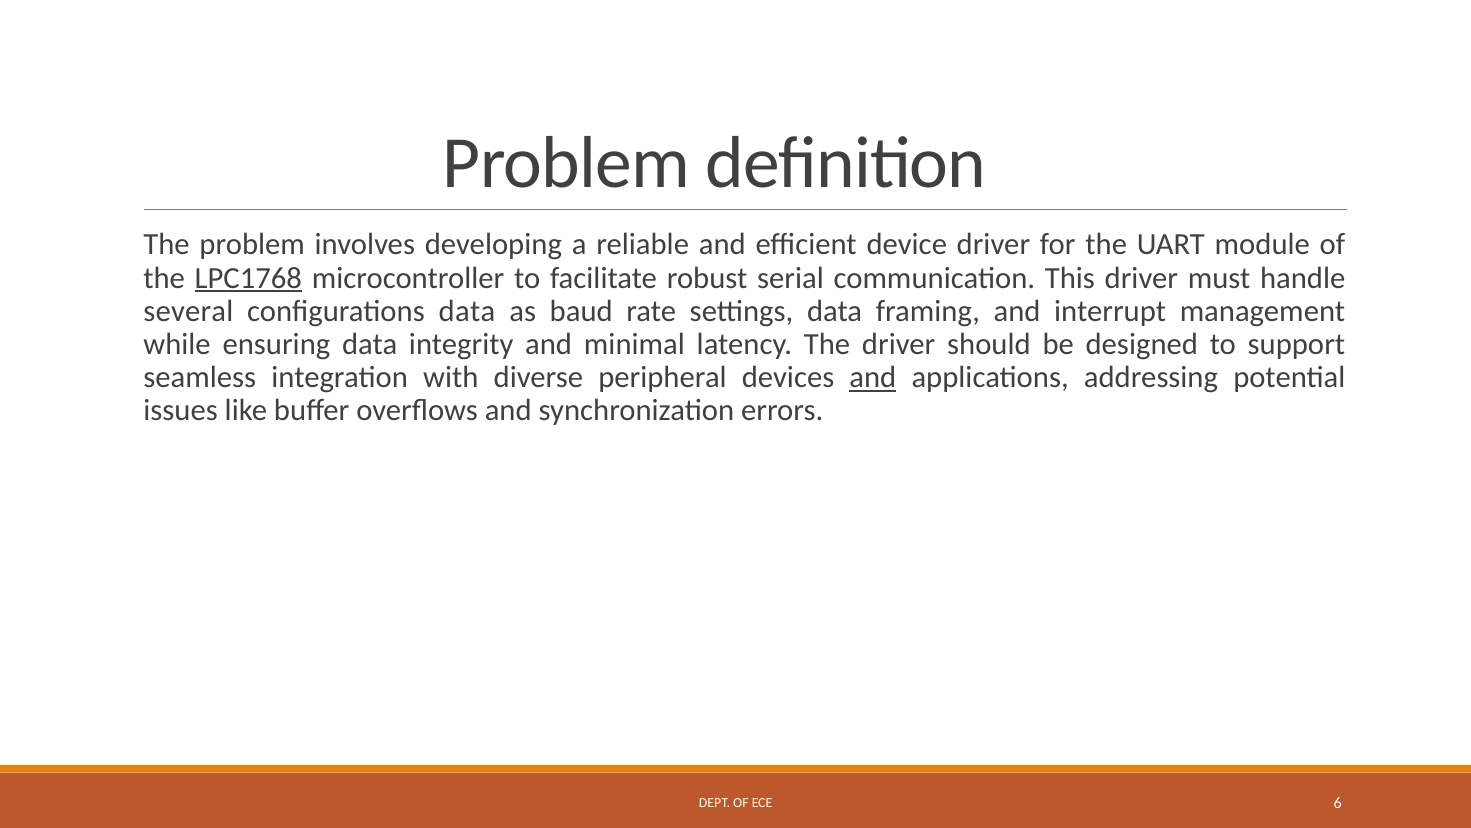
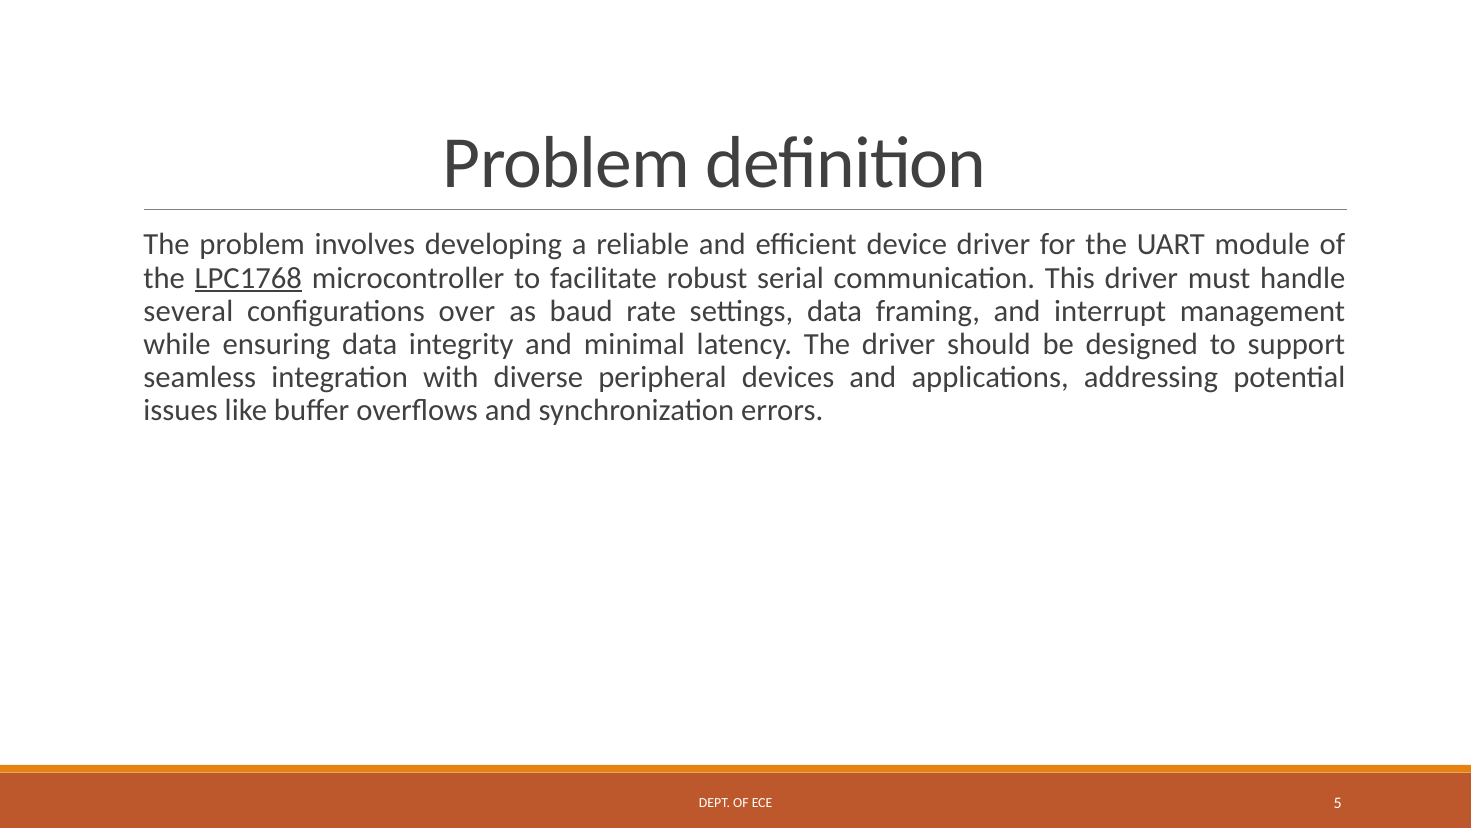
configurations data: data -> over (467, 311)
and underline: present -> none (873, 377)
6: 6 -> 5 (1338, 802)
